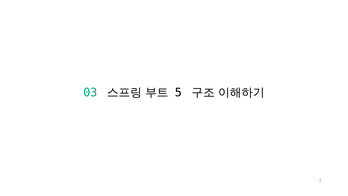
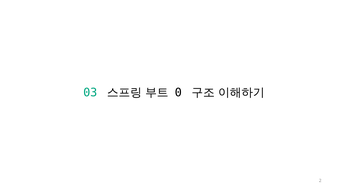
5: 5 -> 0 (178, 93)
